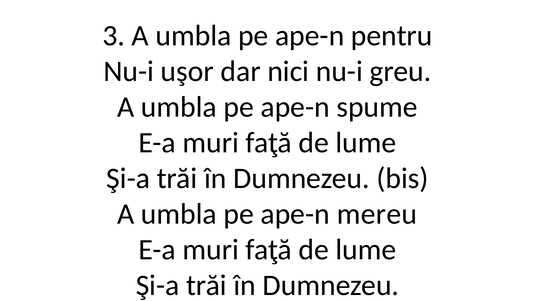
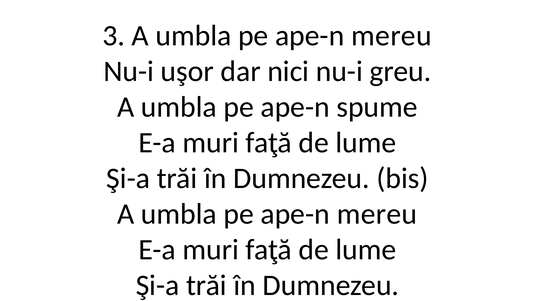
pentru: pentru -> mereu (391, 36)
